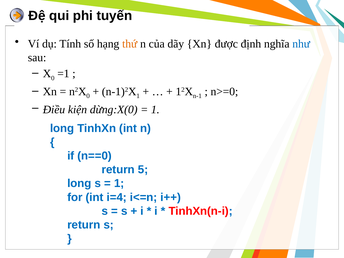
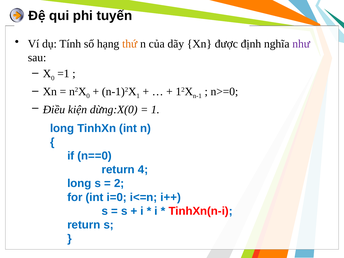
như colour: blue -> purple (301, 44)
5: 5 -> 4 (143, 170)
1: 1 -> 2 (119, 183)
i=4: i=4 -> i=0 (117, 197)
